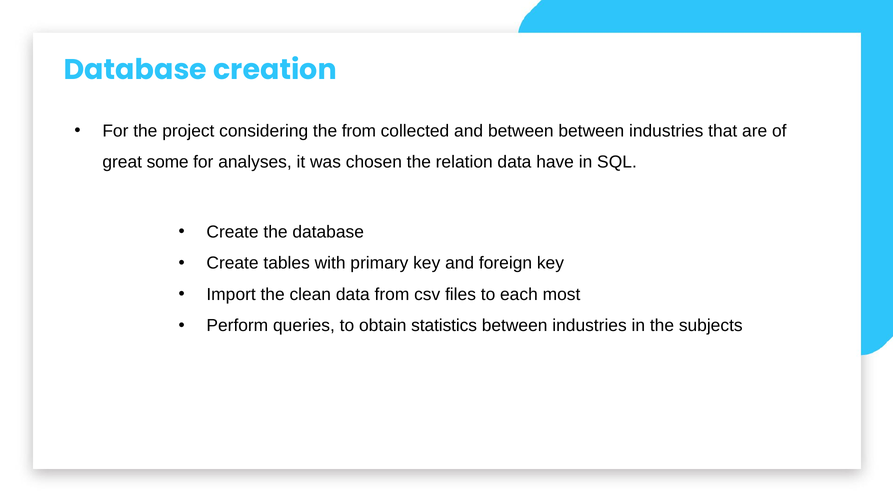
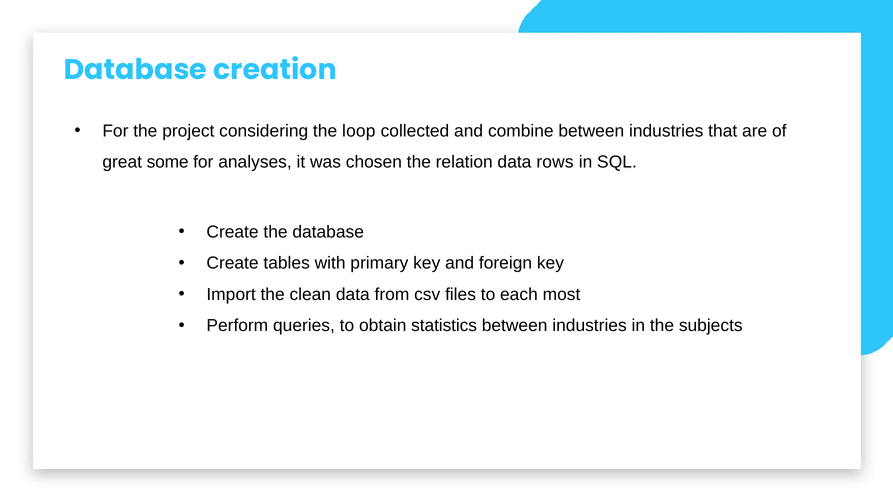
the from: from -> loop (359, 131)
and between: between -> combine (521, 131)
have: have -> rows (555, 162)
